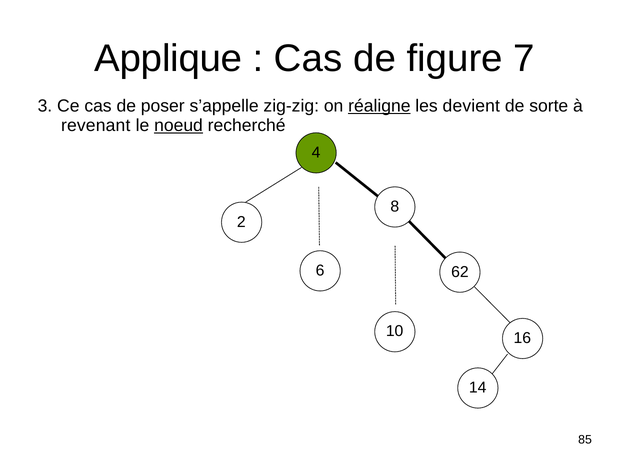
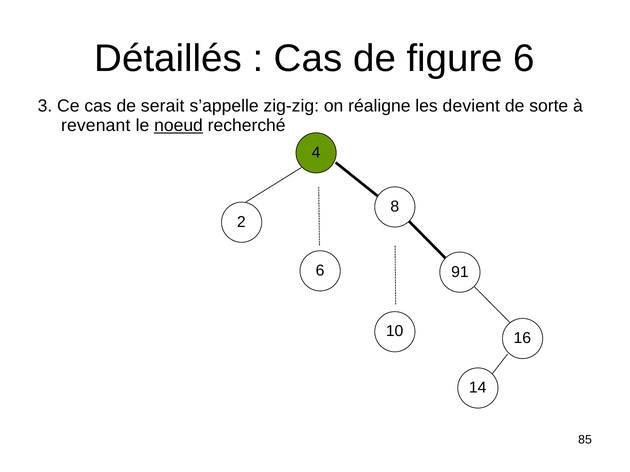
Applique: Applique -> Détaillés (168, 58)
figure 7: 7 -> 6 (524, 58)
poser: poser -> serait (163, 106)
réaligne underline: present -> none (379, 106)
62: 62 -> 91 (460, 272)
